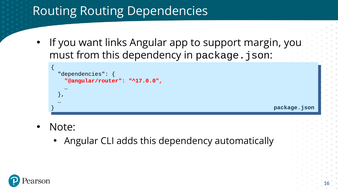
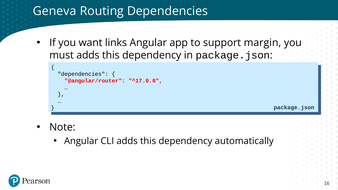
Routing: Routing -> Geneva (55, 11)
must from: from -> adds (88, 55)
